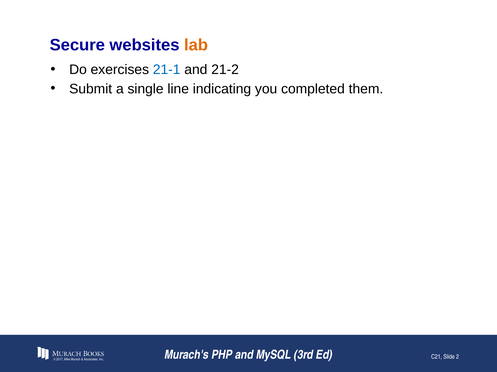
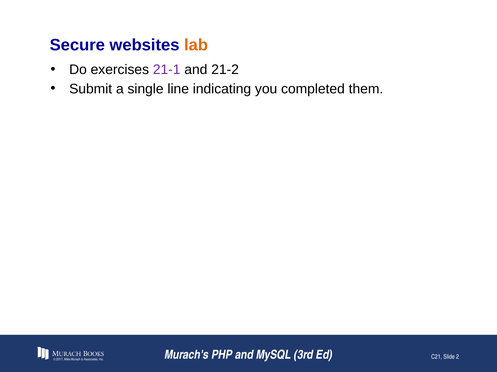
21-1 colour: blue -> purple (167, 70)
